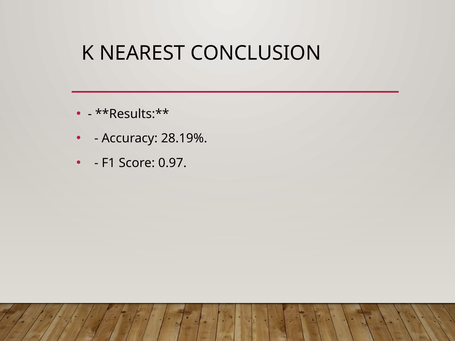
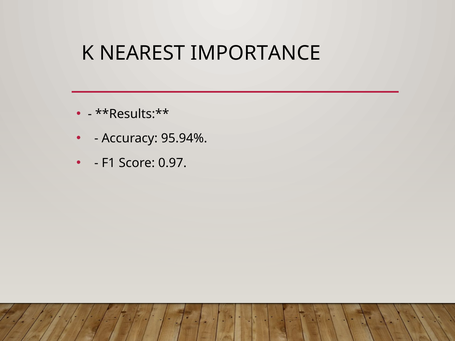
CONCLUSION: CONCLUSION -> IMPORTANCE (256, 53)
28.19%: 28.19% -> 95.94% (184, 139)
